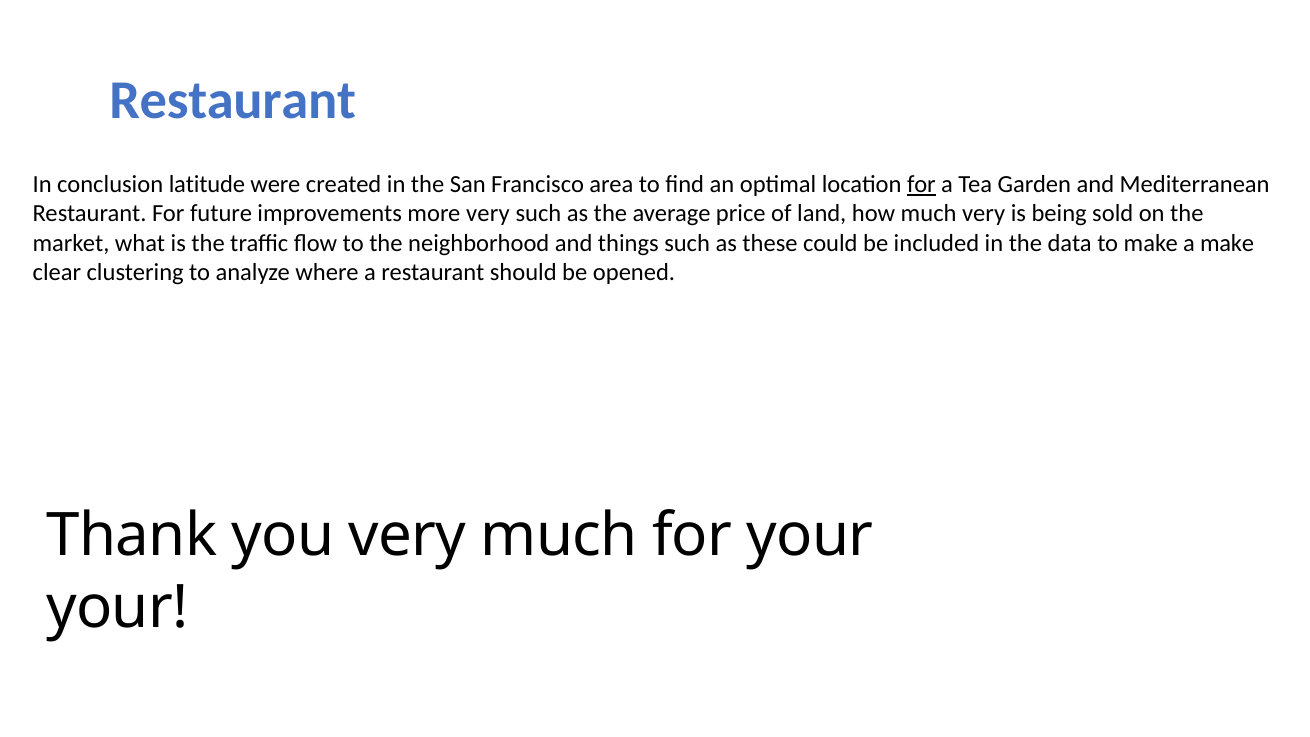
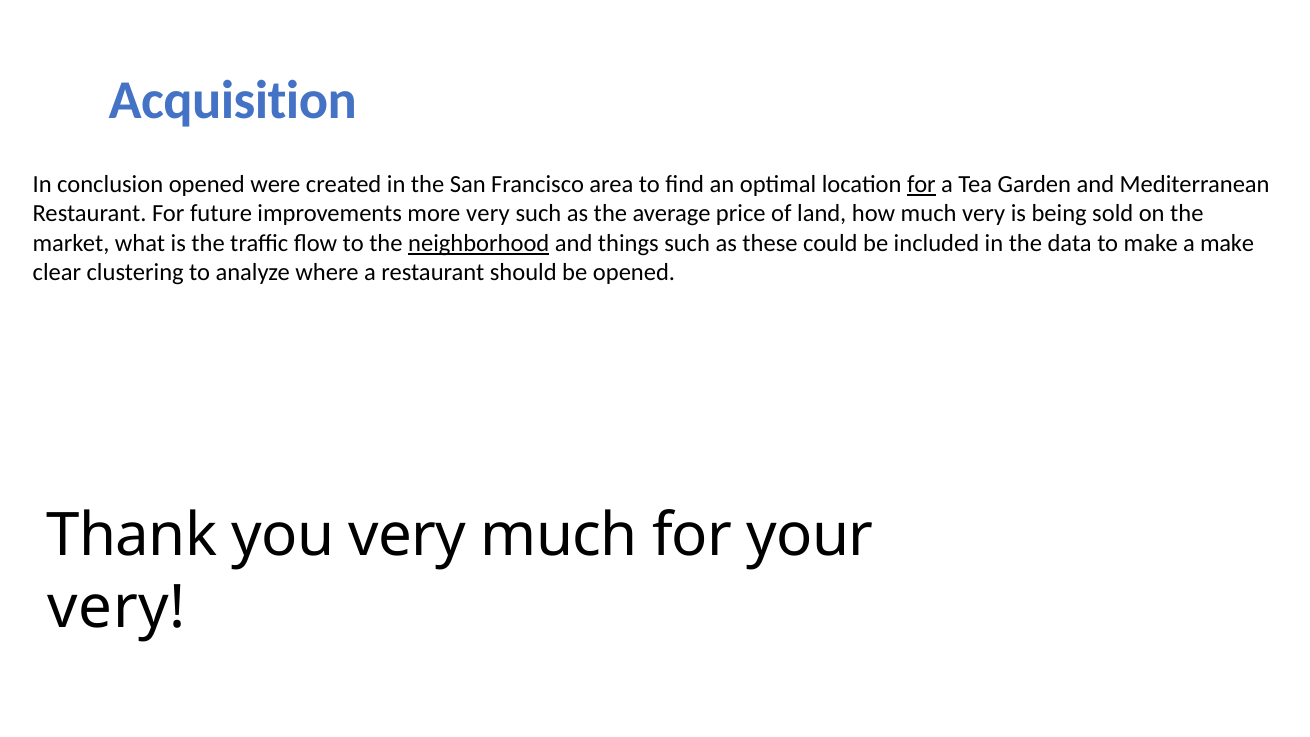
Restaurant: Restaurant -> Acquisition (233, 100)
conclusion latitude: latitude -> opened (207, 184)
neighborhood underline: none -> present (479, 243)
your: your -> very (117, 607)
